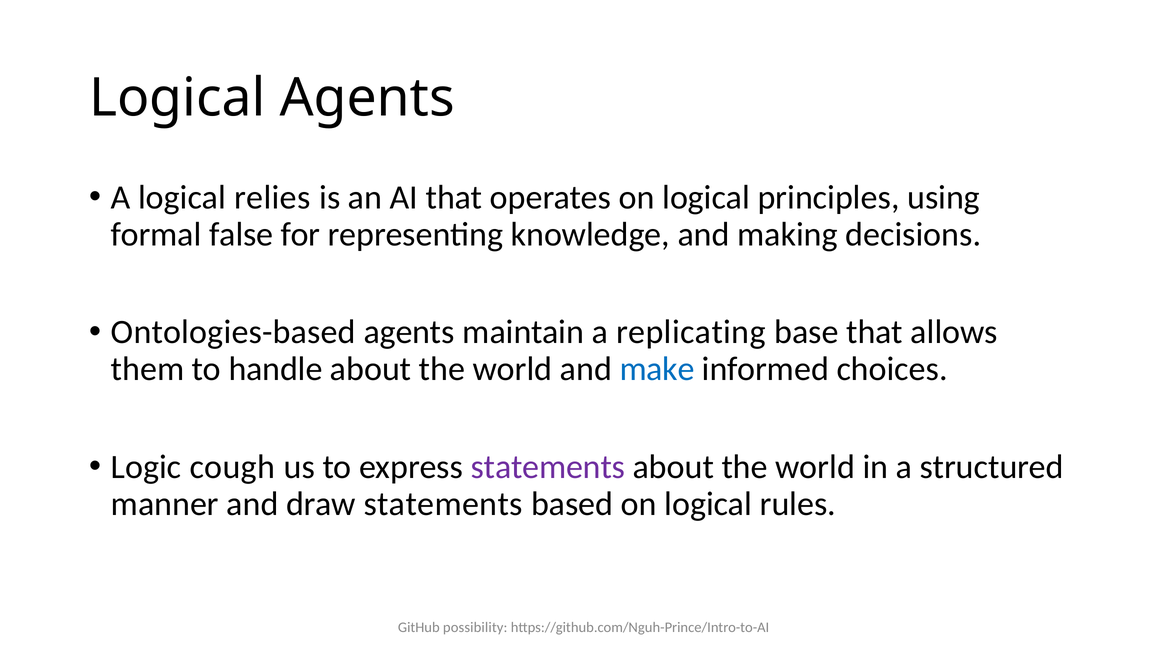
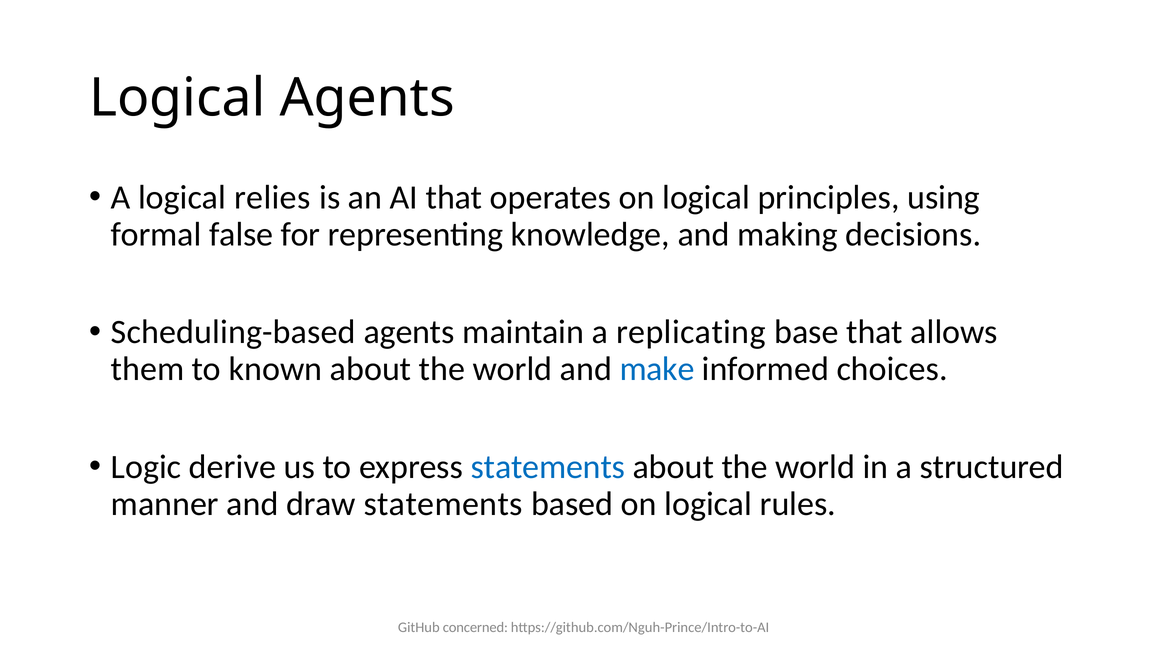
Ontologies-based: Ontologies-based -> Scheduling-based (233, 332)
handle: handle -> known (275, 369)
cough: cough -> derive (232, 467)
statements colour: purple -> blue (548, 467)
possibility: possibility -> concerned (475, 627)
